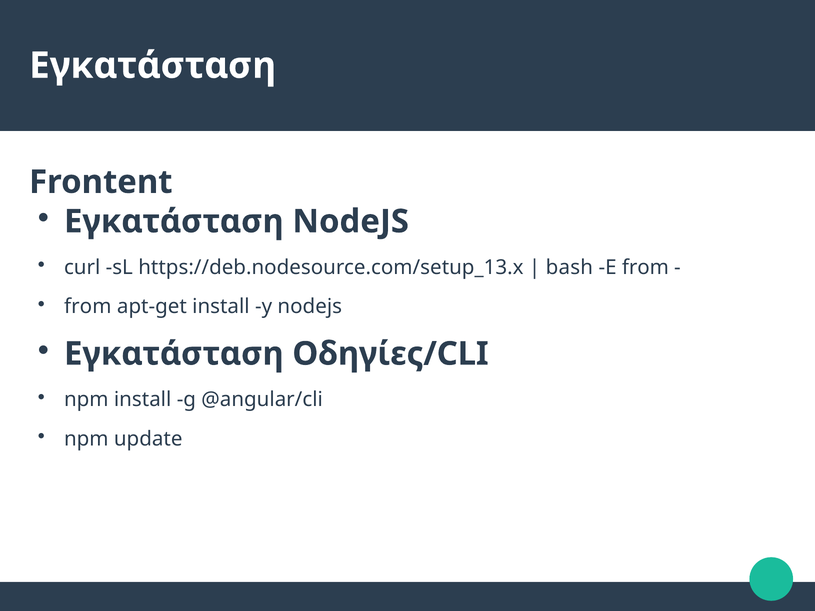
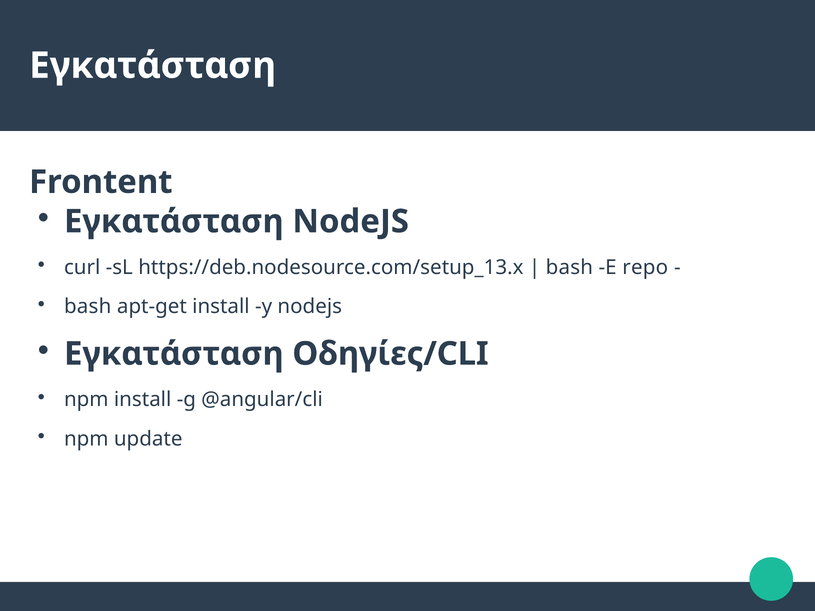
E from: from -> repo (645, 267)
from: from -> bash (88, 307)
